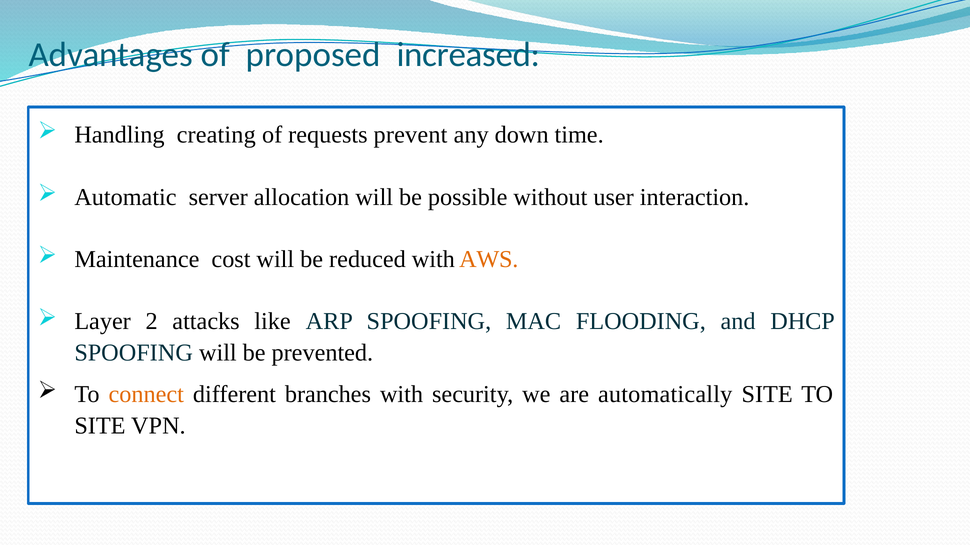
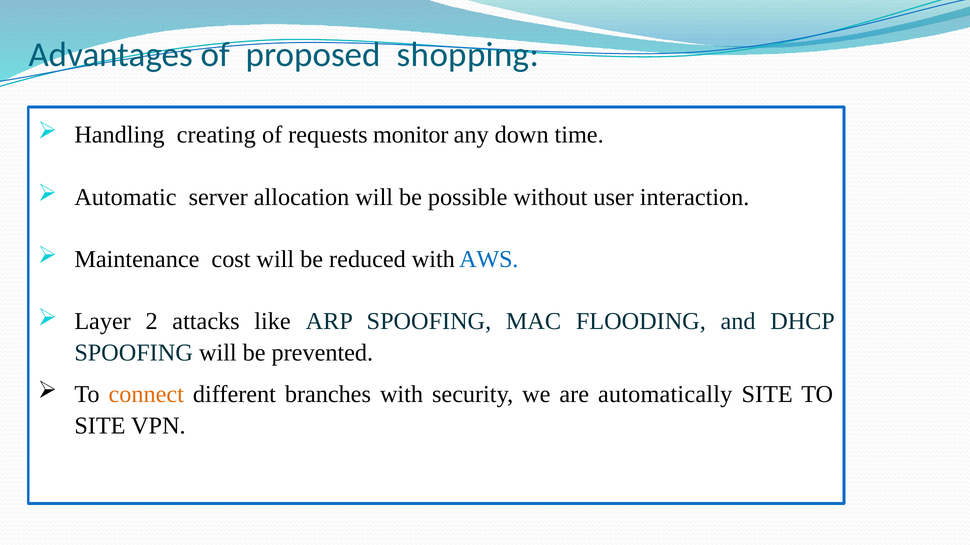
increased: increased -> shopping (468, 55)
prevent: prevent -> monitor (411, 135)
AWS colour: orange -> blue (489, 260)
